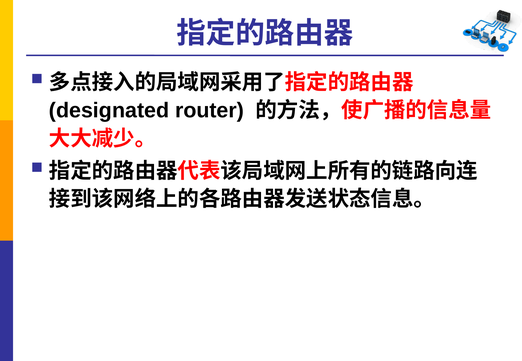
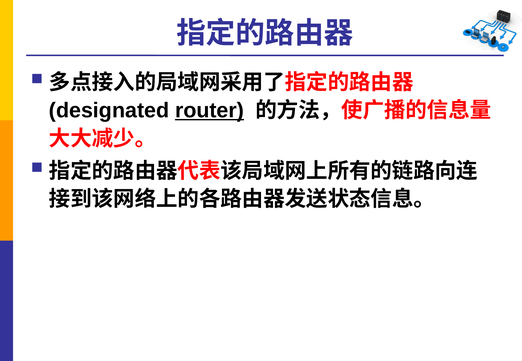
router underline: none -> present (210, 111)
